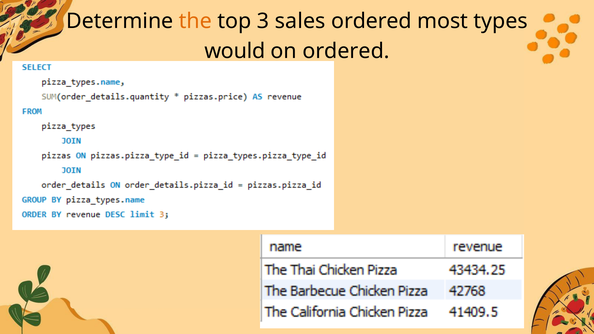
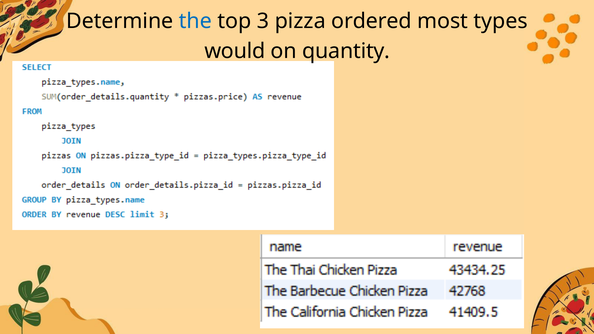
the colour: orange -> blue (195, 21)
sales: sales -> pizza (300, 21)
on ordered: ordered -> quantity (346, 51)
